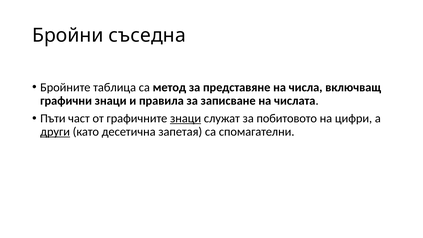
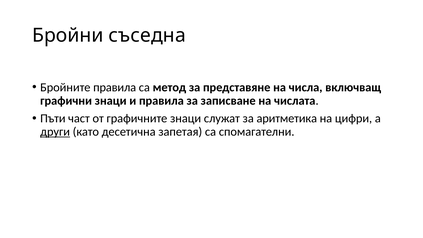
Бройните таблица: таблица -> правила (115, 87)
знаци underline: present -> none (186, 118)
побитовото: побитовото -> аритметика (287, 118)
